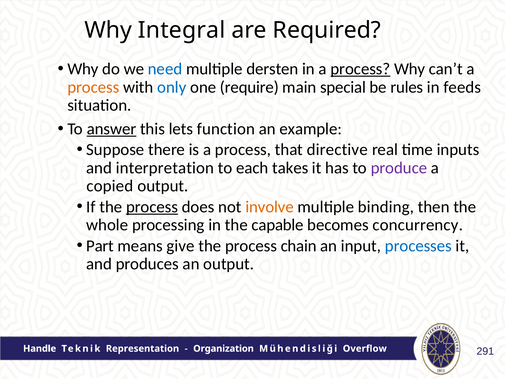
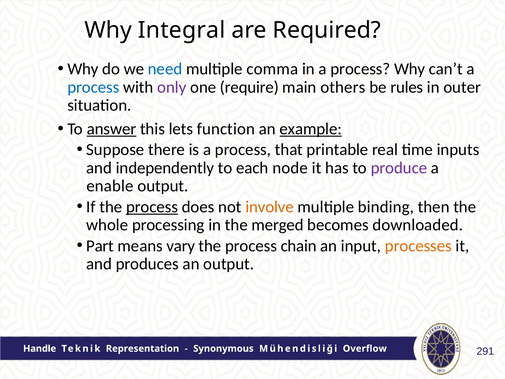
dersten: dersten -> comma (272, 69)
process underline: present -> none (360, 69)
process colour: orange -> blue (93, 87)
only colour: blue -> purple (172, 87)
special: special -> others (343, 87)
feeds: feeds -> outer (462, 87)
example underline: none -> present (311, 129)
directive: directive -> printable (337, 150)
interpretation: interpretation -> independently (165, 168)
takes: takes -> node (290, 168)
copied: copied -> enable (110, 186)
capable: capable -> merged (278, 225)
concurrency: concurrency -> downloaded (418, 225)
give: give -> vary (181, 246)
processes colour: blue -> orange (418, 246)
Organization: Organization -> Synonymous (223, 348)
